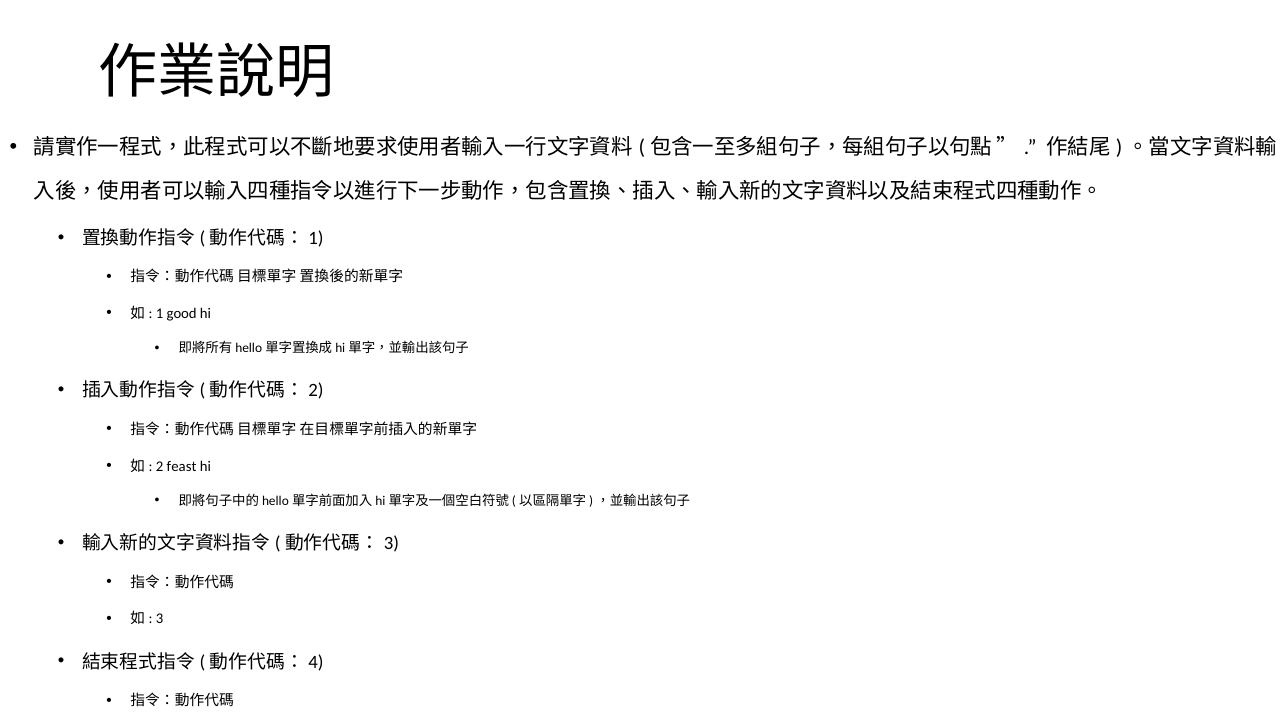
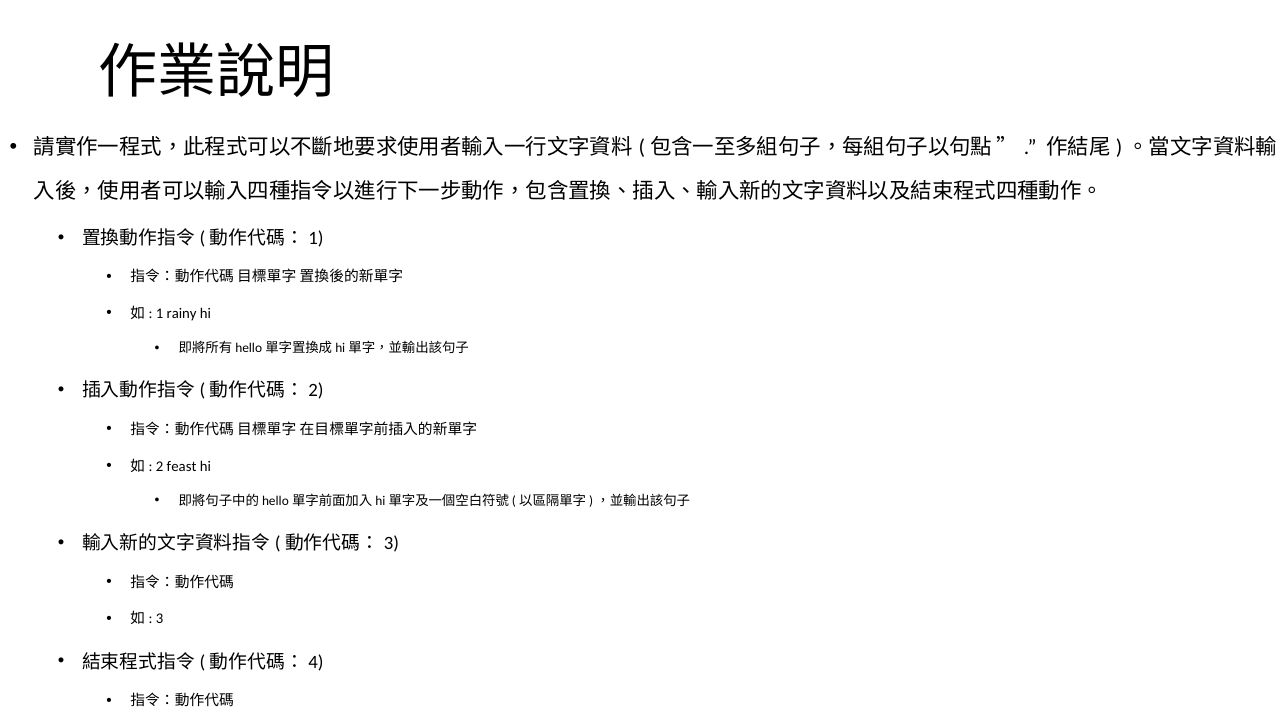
good: good -> rainy (182, 314)
